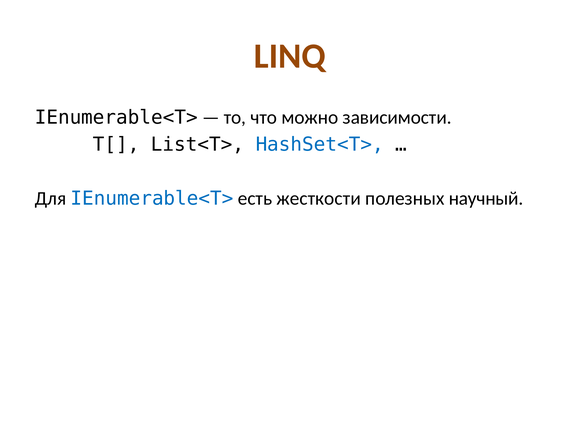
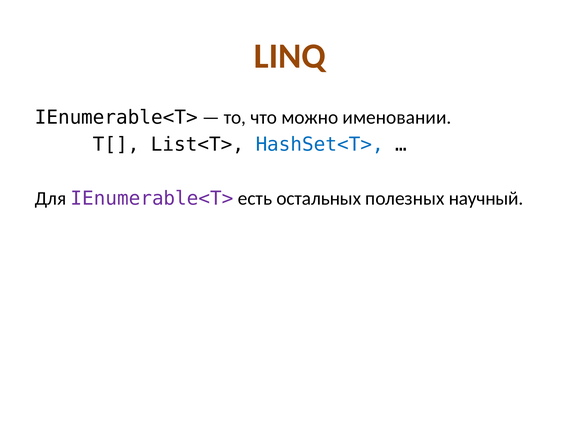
зависимости: зависимости -> именовании (397, 117)
IEnumerable<T> colour: blue -> purple (152, 199)
жесткости: жесткости -> остальных (319, 199)
